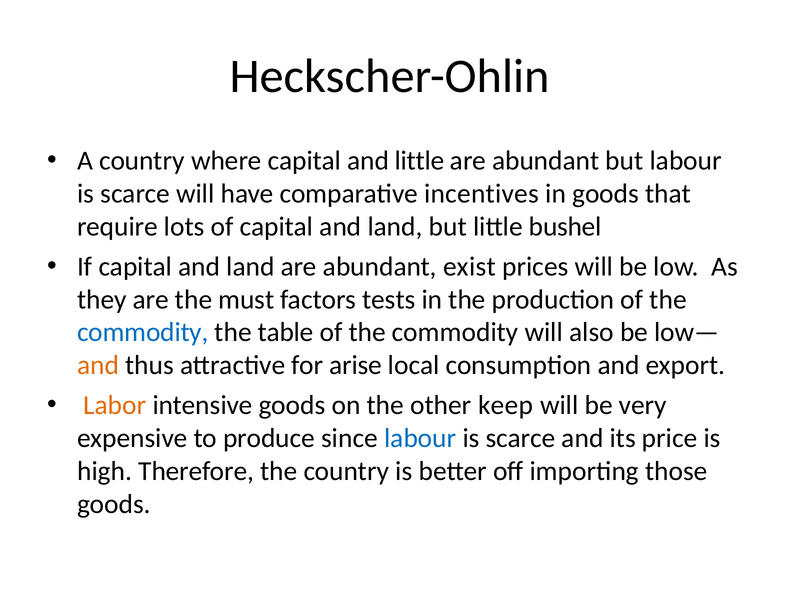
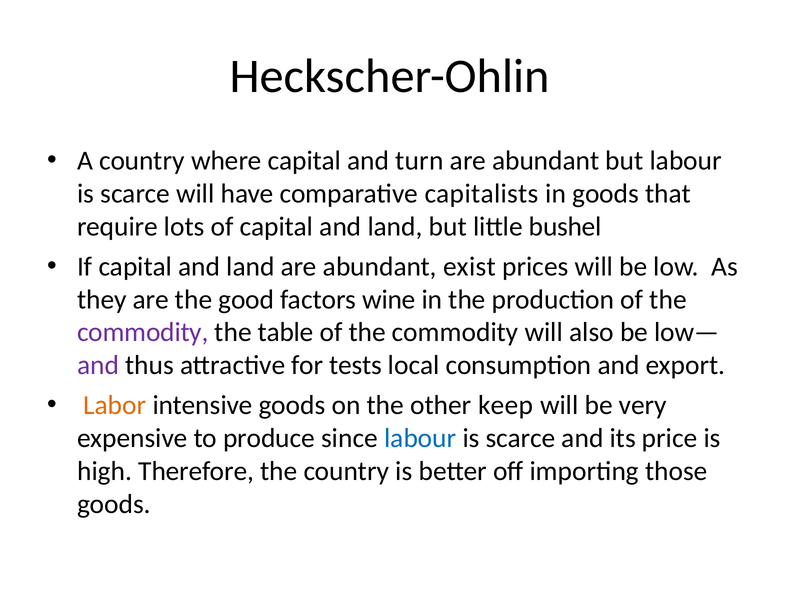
and little: little -> turn (419, 161)
incentives: incentives -> capitalists (482, 194)
must: must -> good (246, 300)
tests: tests -> wine (389, 300)
commodity colour: blue -> purple (143, 333)
and colour: orange -> purple (98, 366)
arise: arise -> tests (356, 366)
